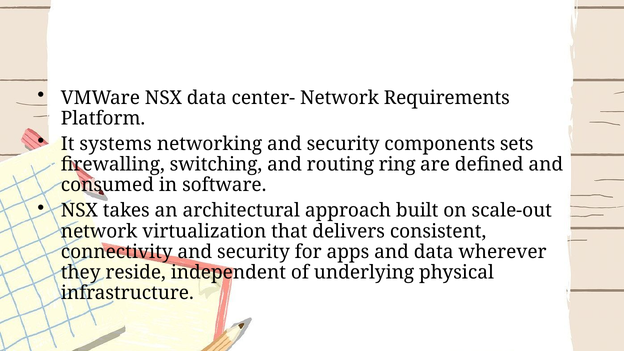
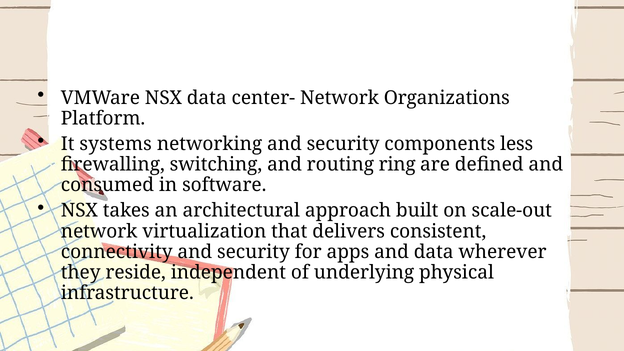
Requirements: Requirements -> Organizations (447, 98)
sets: sets -> less (517, 144)
